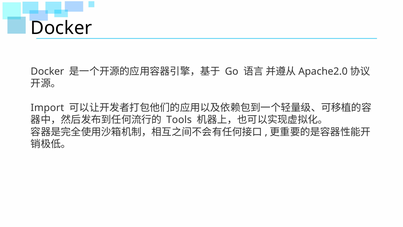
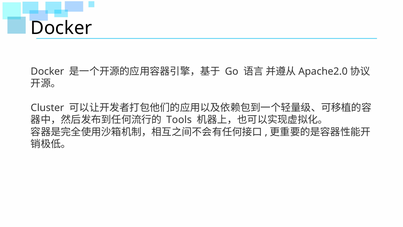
Import: Import -> Cluster (47, 108)
